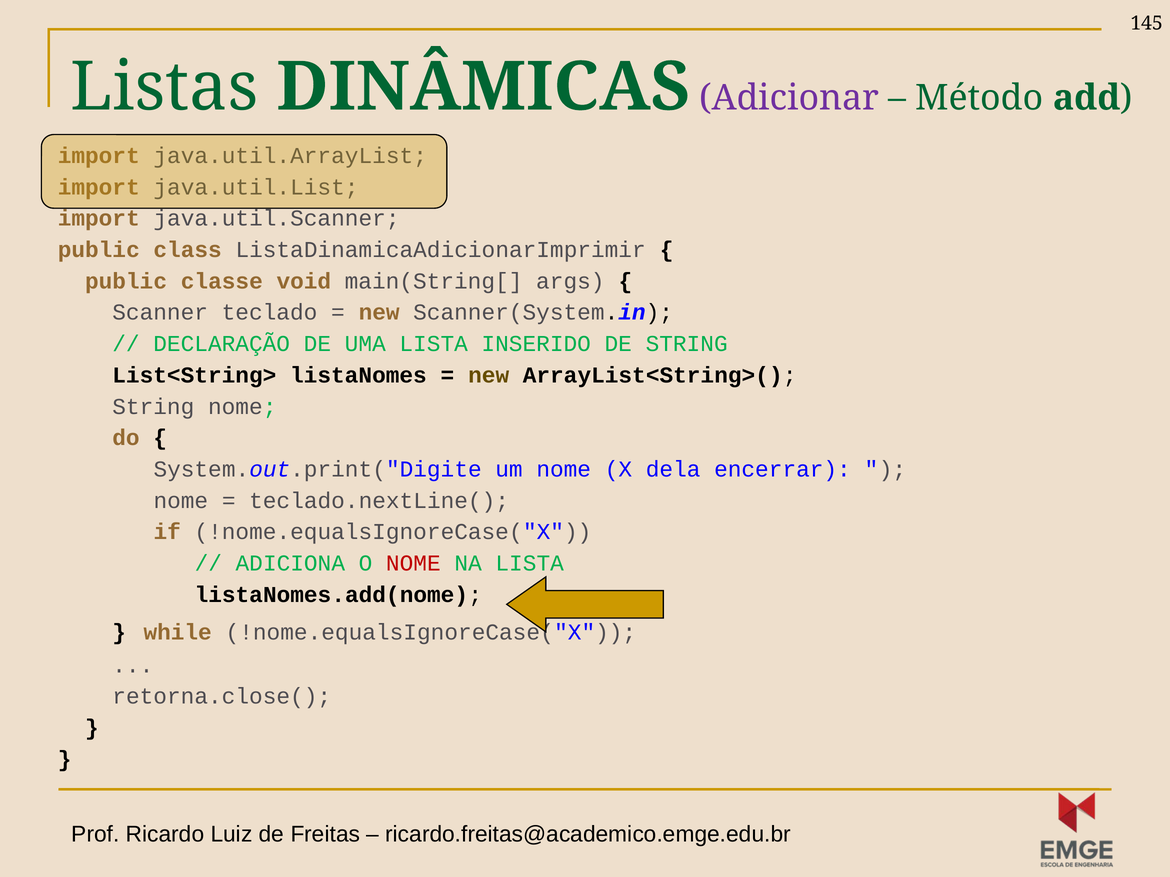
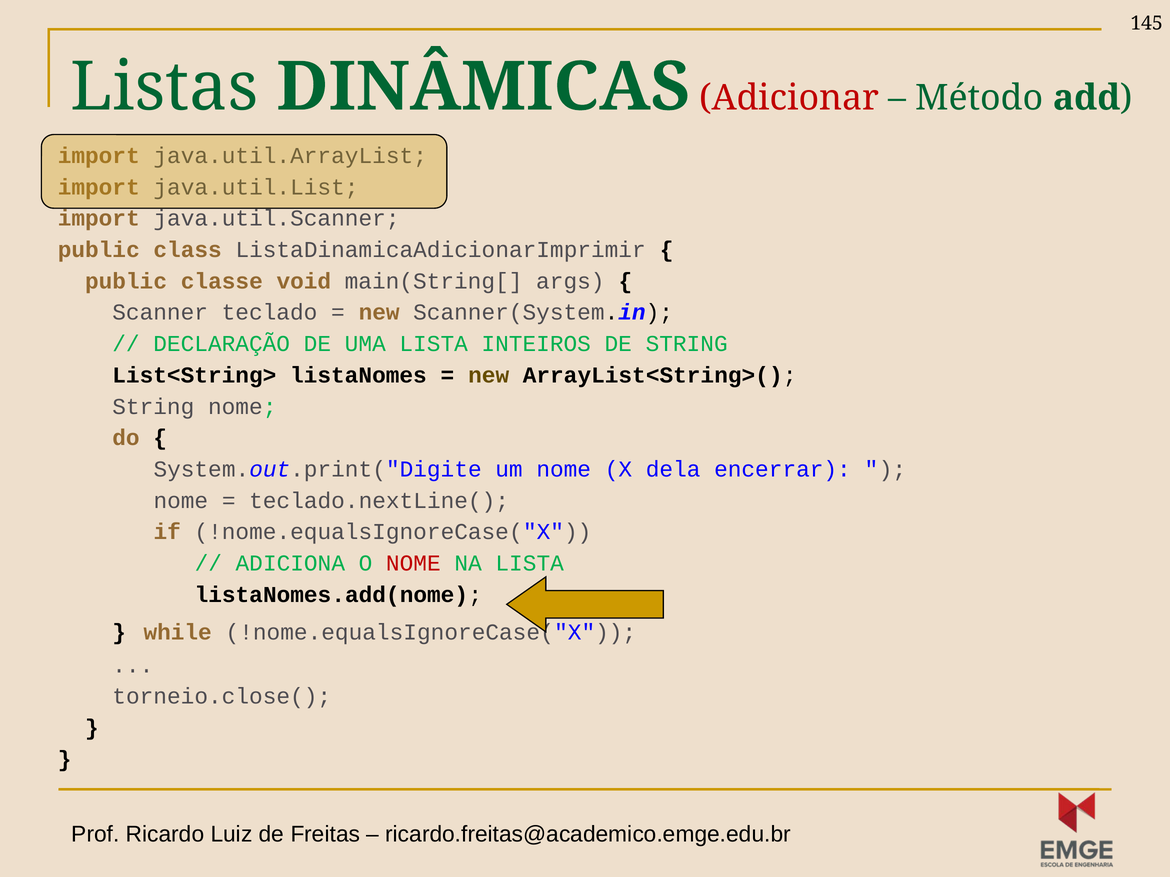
Adicionar colour: purple -> red (789, 98)
INSERIDO: INSERIDO -> INTEIROS (536, 344)
retorna.close(: retorna.close( -> torneio.close( (222, 697)
